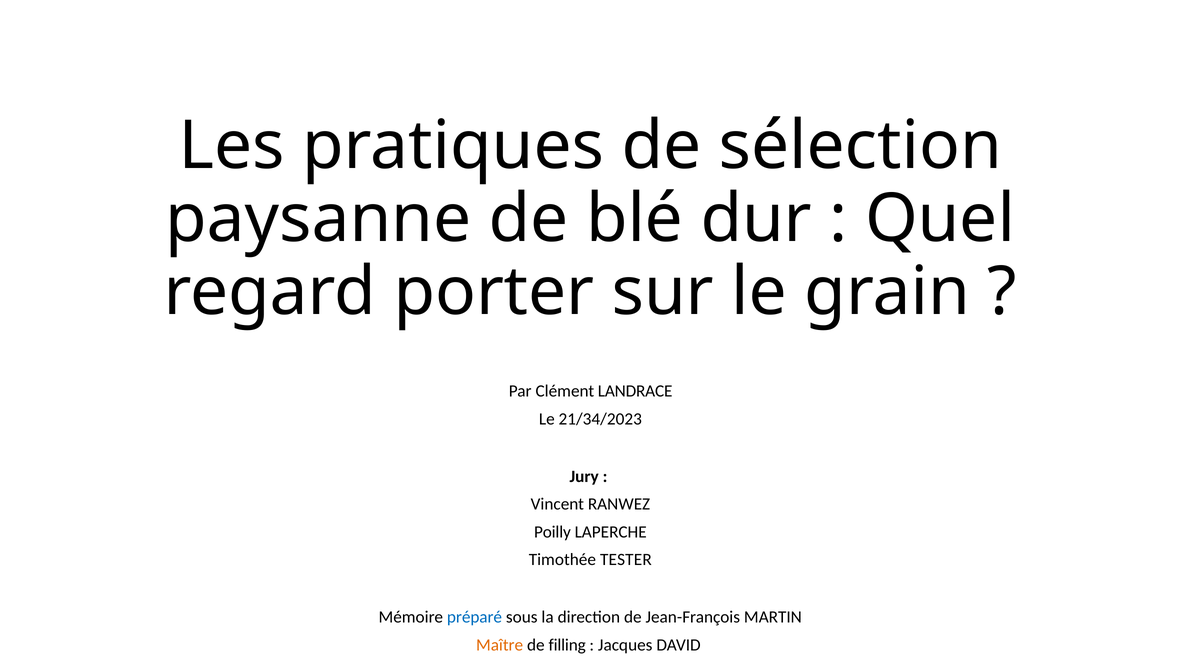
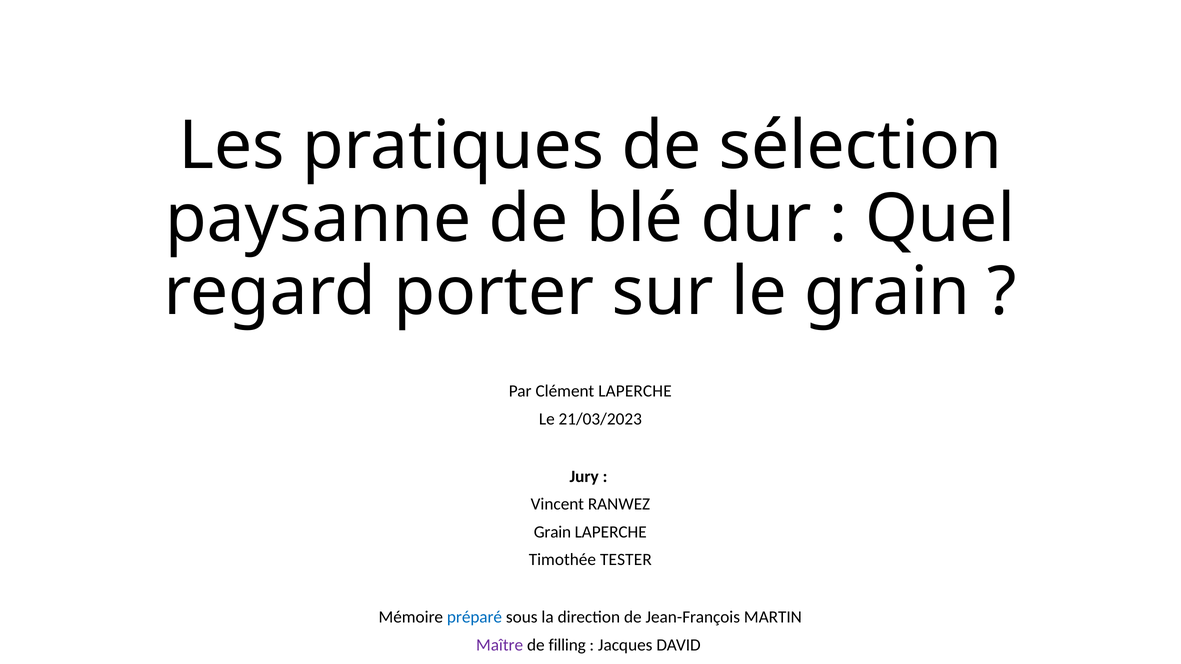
Clément LANDRACE: LANDRACE -> LAPERCHE (635, 391)
21/34/2023: 21/34/2023 -> 21/03/2023 (600, 419)
Poilly: Poilly -> Grain (552, 532)
Maître colour: orange -> purple (500, 645)
